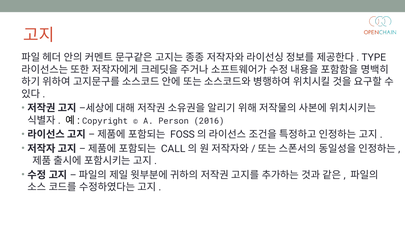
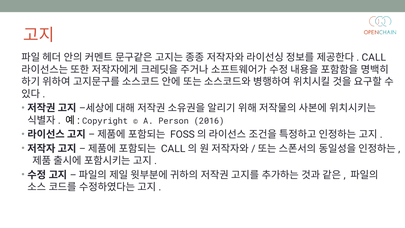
TYPE: TYPE -> CALL (374, 57)
